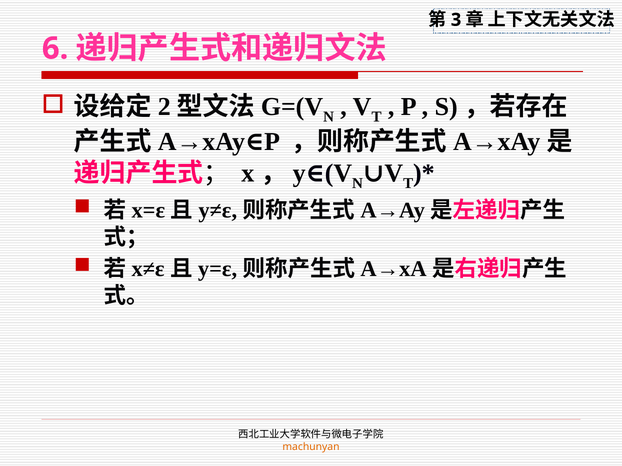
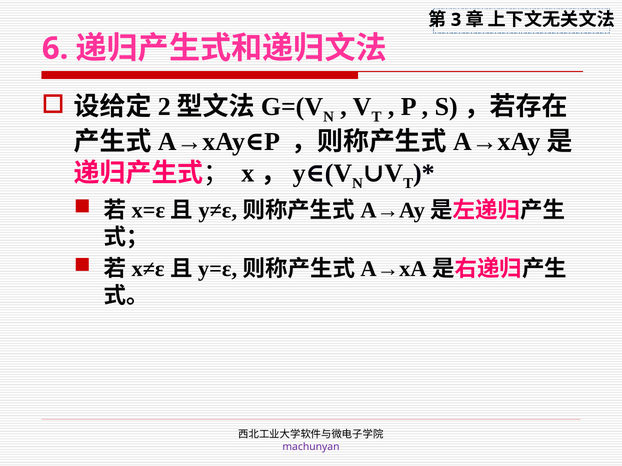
machunyan colour: orange -> purple (311, 447)
